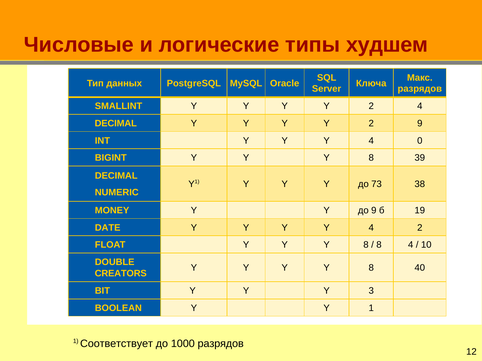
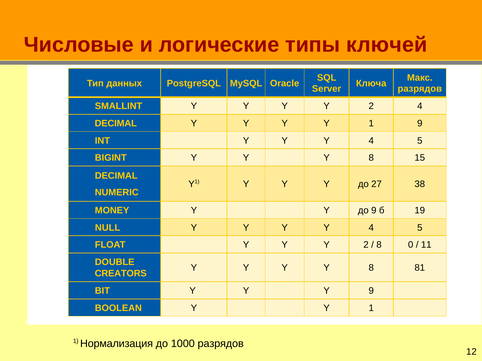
худшем: худшем -> ключей (387, 45)
2: 2 -> 1 (371, 124)
0: 0 -> 5 (420, 141)
39: 39 -> 15 (420, 158)
73: 73 -> 27 (377, 184)
DATE: DATE -> NULL (108, 228)
2: 2 -> 5 (420, 228)
8: 8 -> 2 (366, 245)
8 4: 4 -> 0 (411, 245)
10: 10 -> 11 (426, 245)
40: 40 -> 81 (420, 268)
Y 3: 3 -> 9 (371, 291)
Соответствует: Соответствует -> Нормализация (117, 344)
